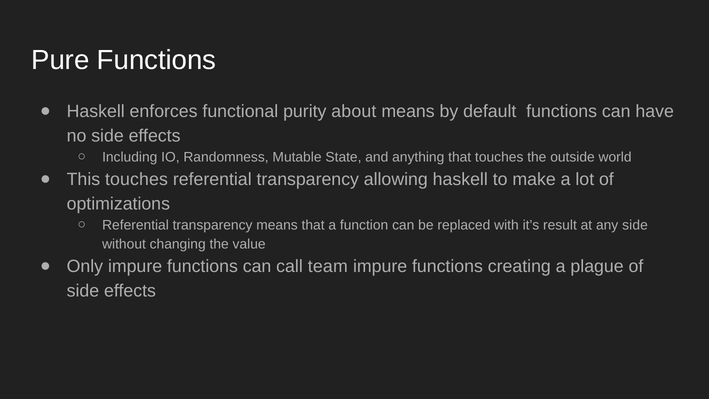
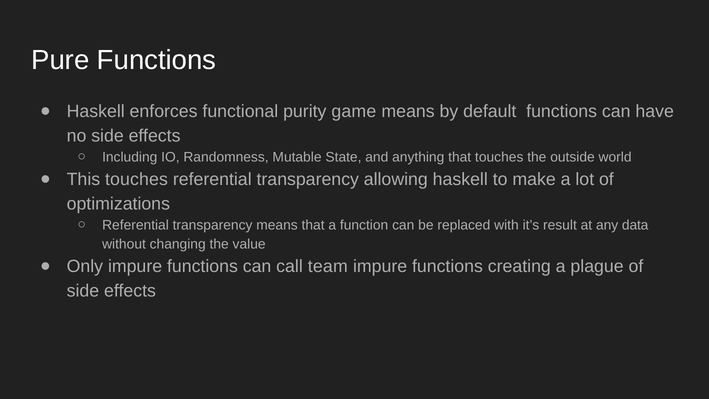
about: about -> game (354, 111)
any side: side -> data (635, 225)
